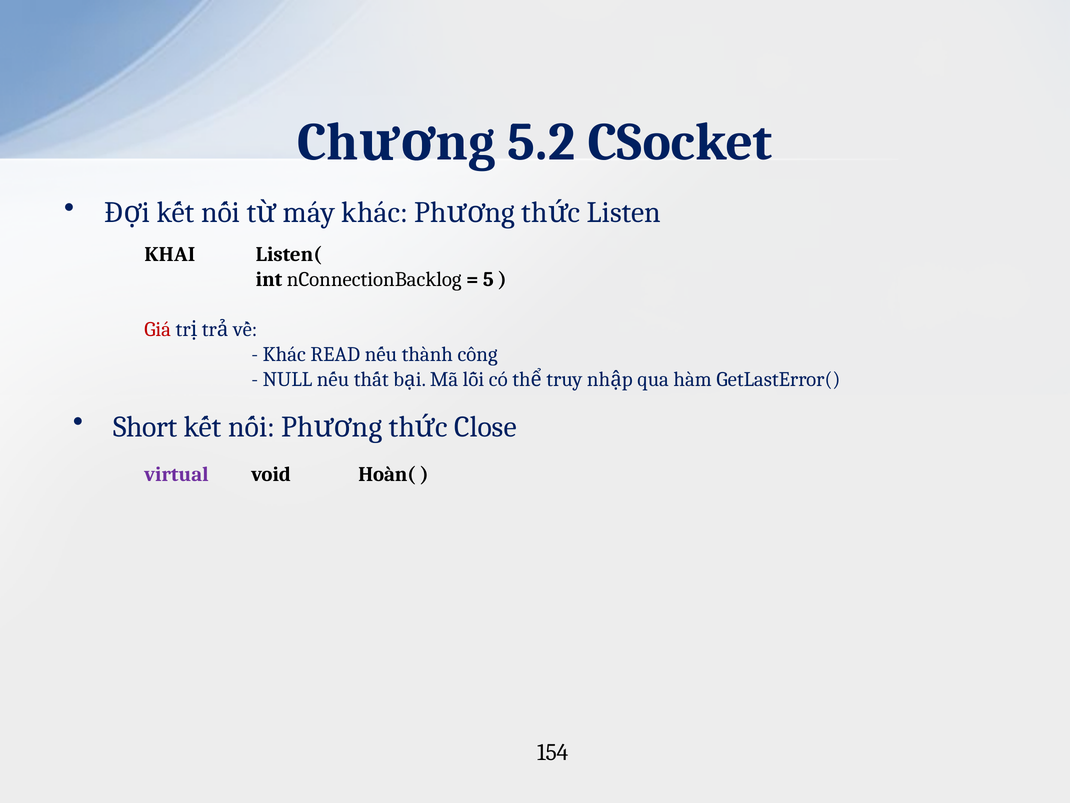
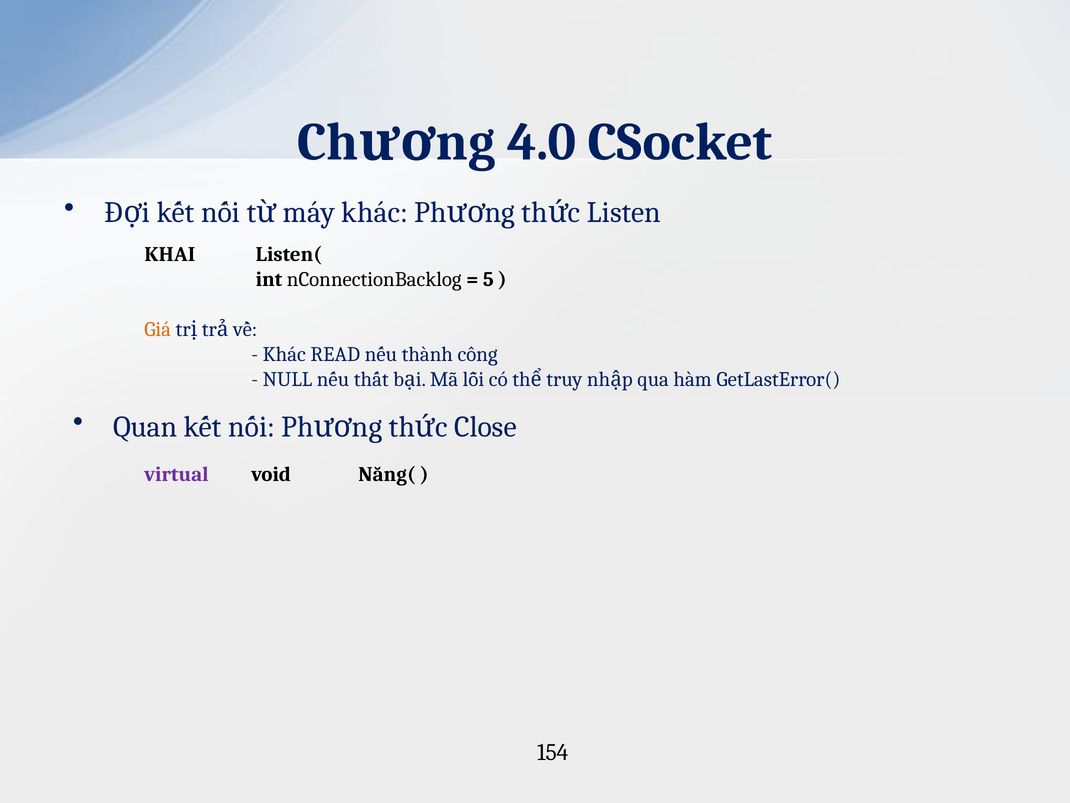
5.2: 5.2 -> 4.0 (542, 142)
Giá colour: red -> orange (158, 329)
Short: Short -> Quan (145, 426)
Hoàn(: Hoàn( -> Năng( (387, 474)
